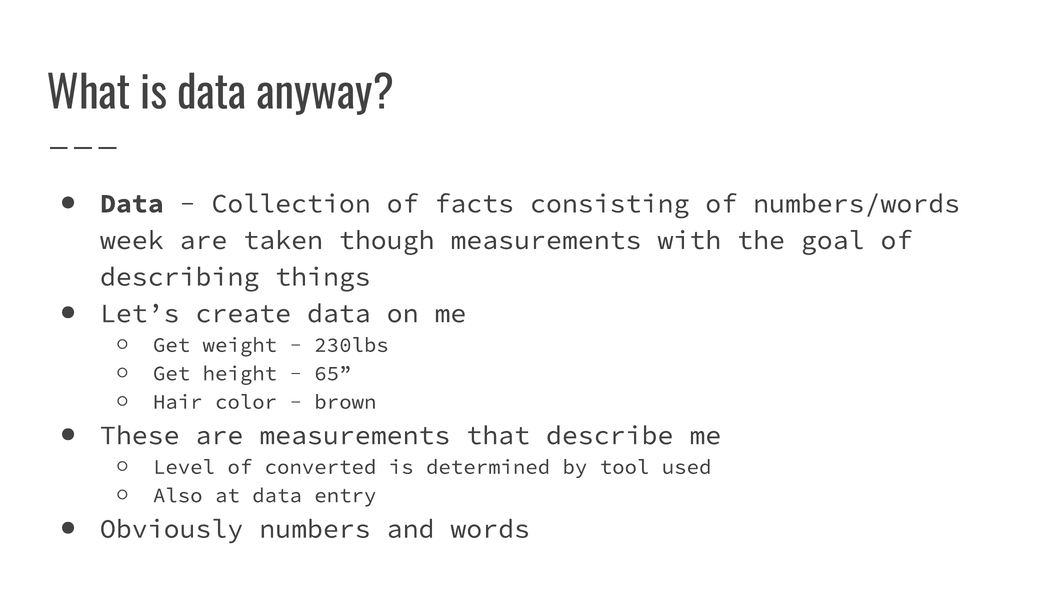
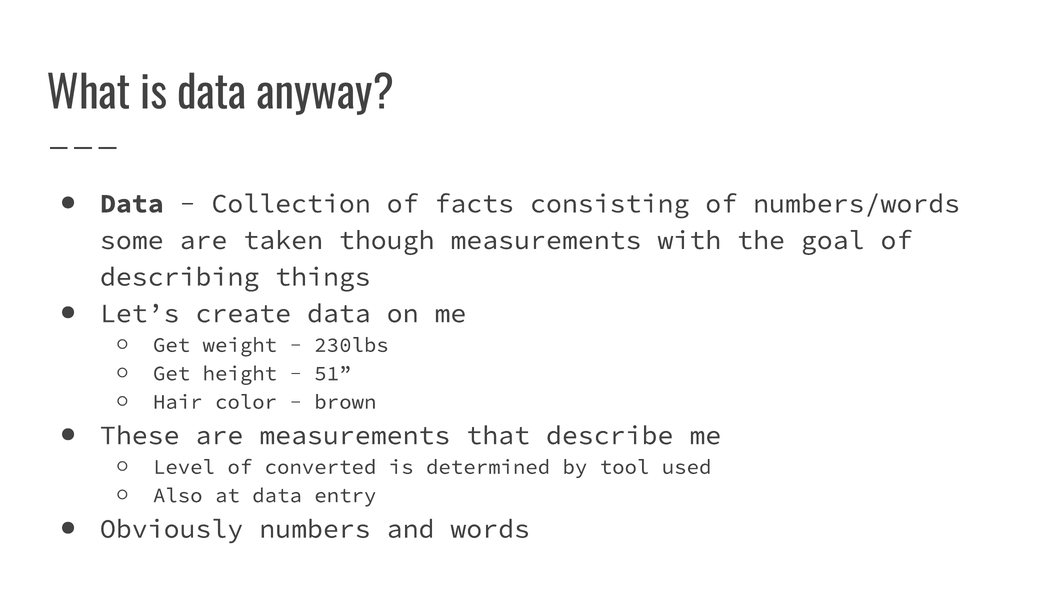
week: week -> some (132, 240)
65: 65 -> 51 (333, 374)
